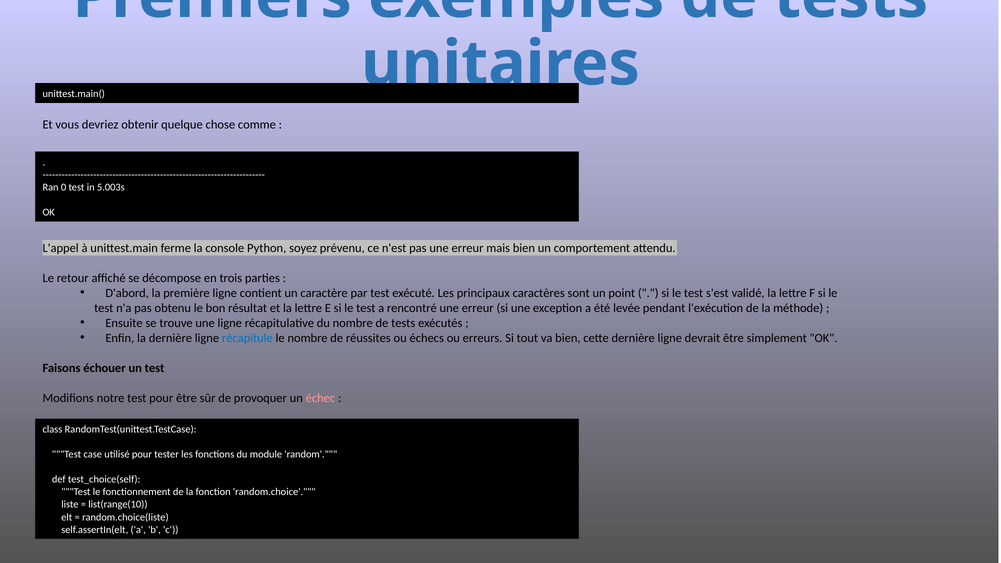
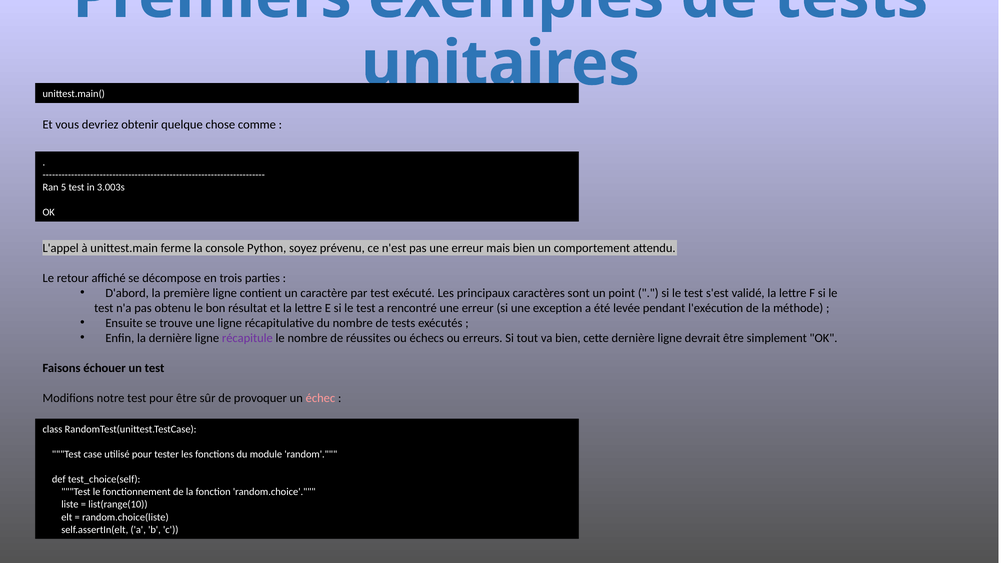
0: 0 -> 5 (64, 187)
5.003s: 5.003s -> 3.003s (111, 187)
récapitule colour: blue -> purple (247, 338)
